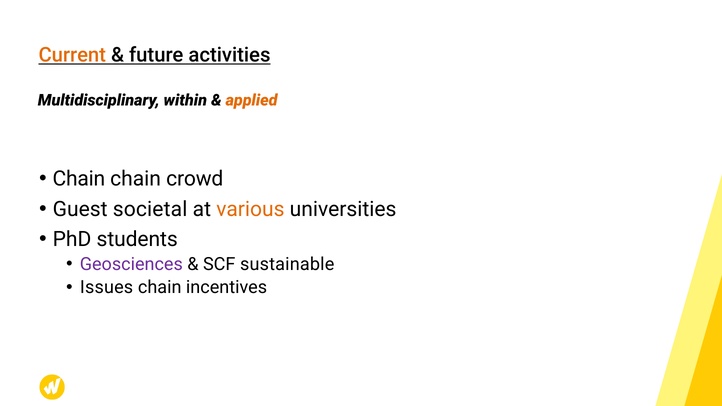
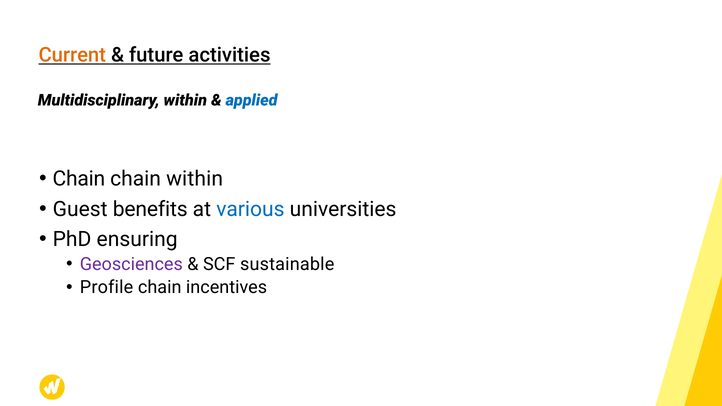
applied colour: orange -> blue (252, 101)
chain crowd: crowd -> within (195, 179)
societal: societal -> benefits (150, 209)
various colour: orange -> blue (250, 209)
students: students -> ensuring (137, 239)
Issues: Issues -> Profile (107, 288)
